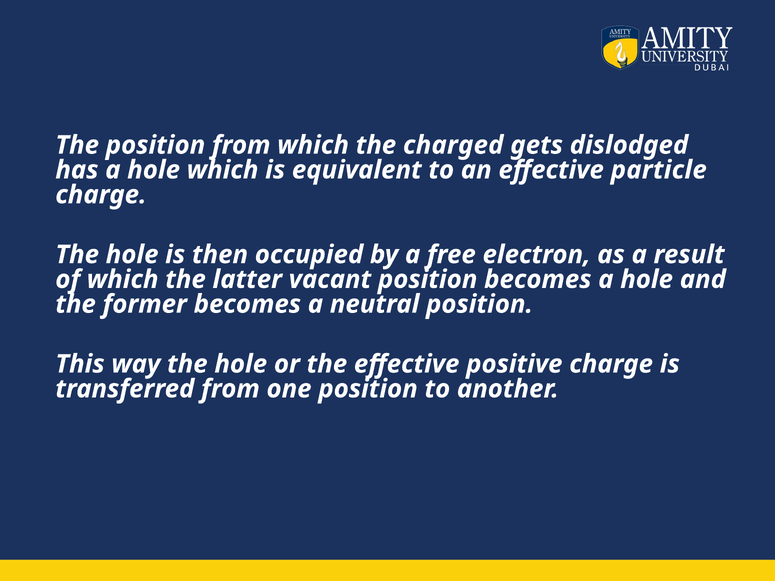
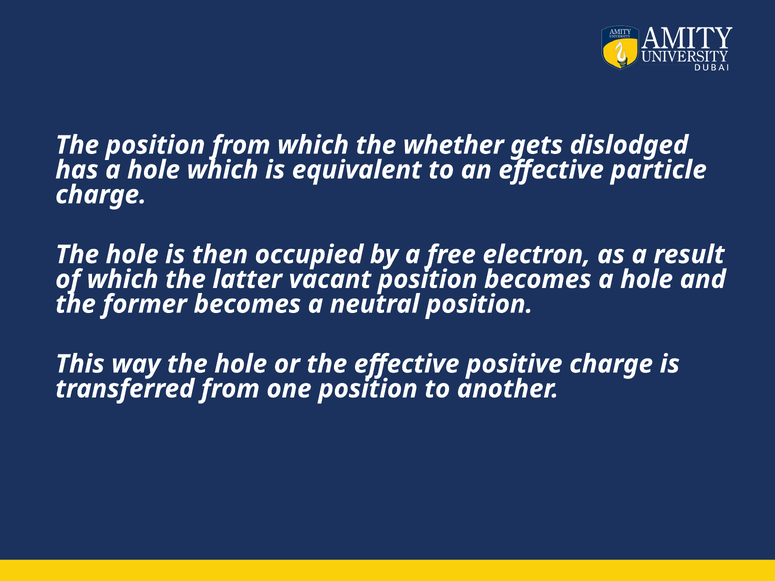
charged: charged -> whether (453, 145)
